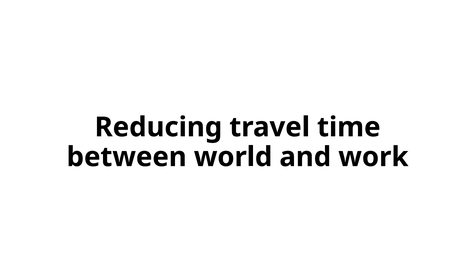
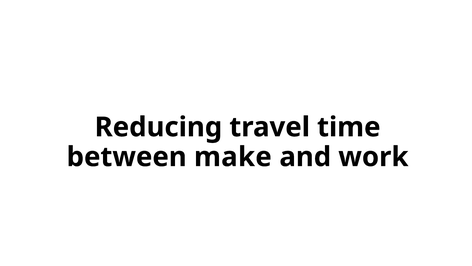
world: world -> make (233, 157)
